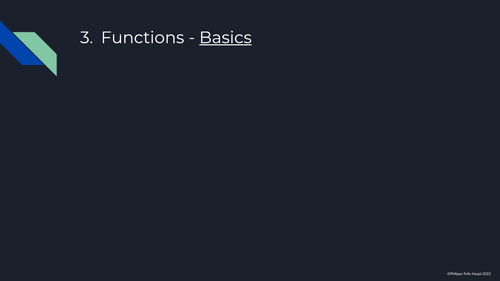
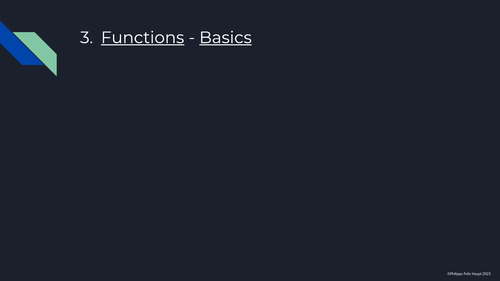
Functions underline: none -> present (143, 38)
